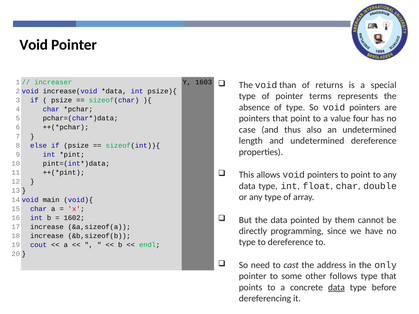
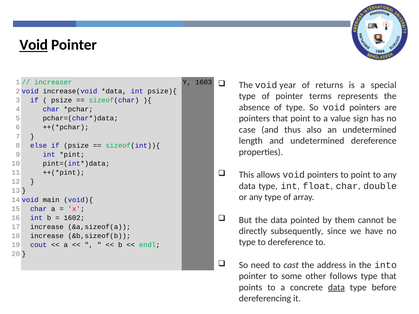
Void underline: none -> present (34, 45)
than: than -> year (288, 85)
four: four -> sign (361, 119)
programming: programming -> subsequently (297, 231)
only: only -> into (386, 265)
